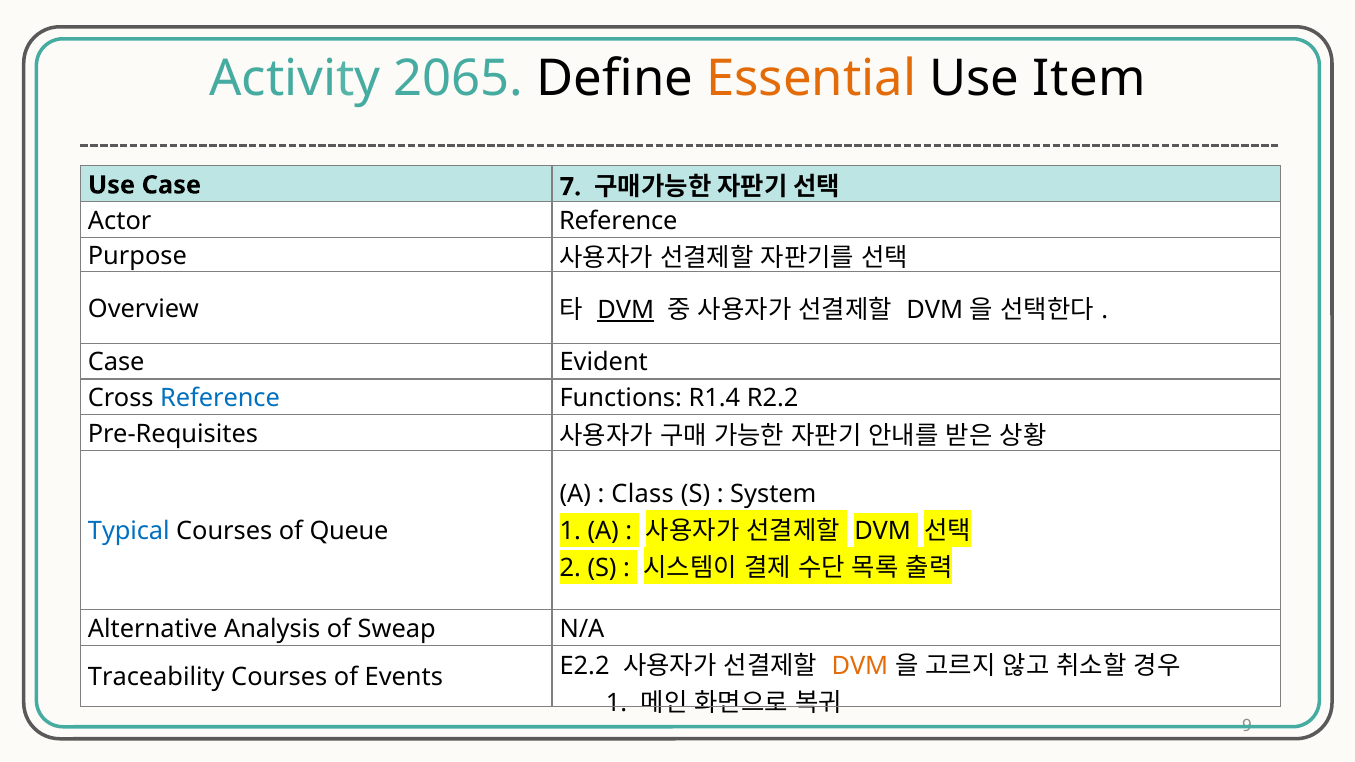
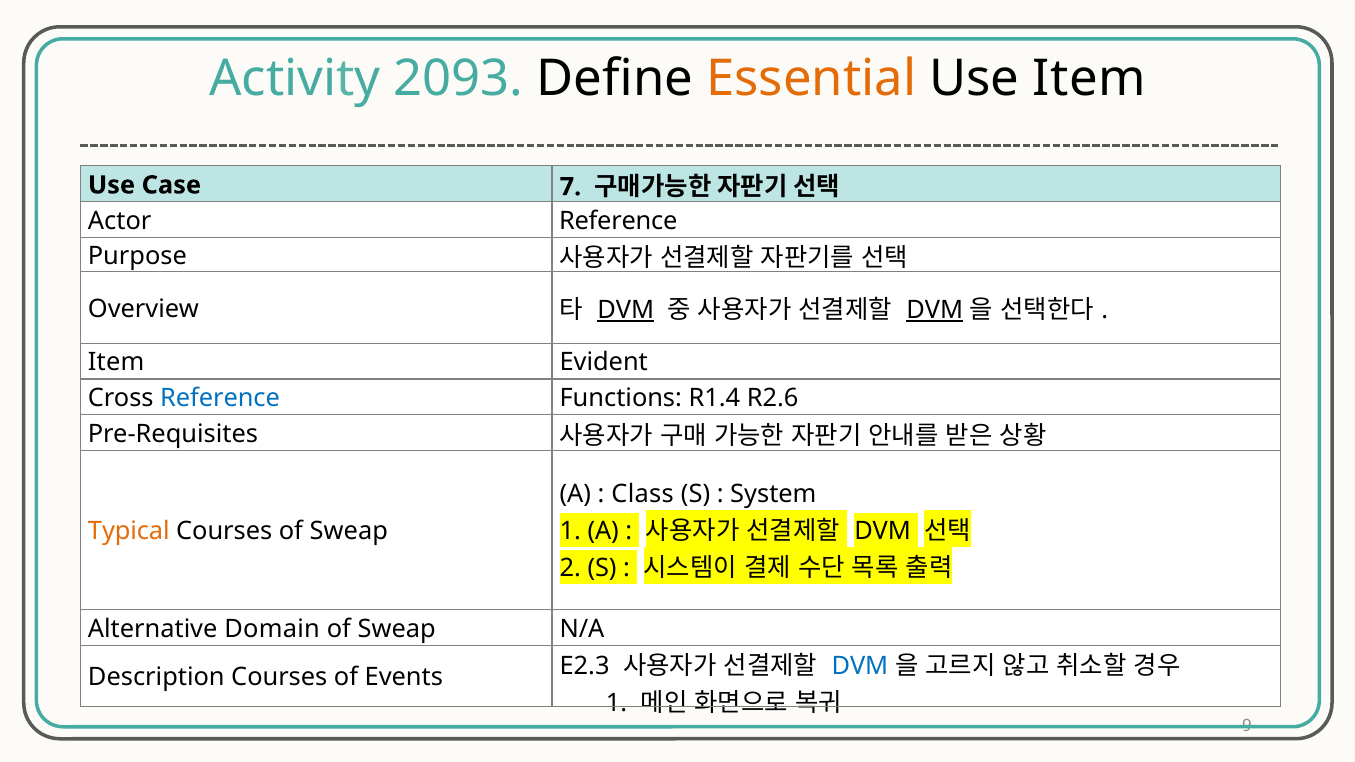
2065: 2065 -> 2093 (459, 79)
DVM underline: none -> present (935, 310)
Case: Case -> Item (116, 363)
R2.2: R2.2 -> R2.6 (773, 398)
Typical colour: blue -> orange (129, 532)
Courses of Queue: Queue -> Sweap (349, 532)
Analysis: Analysis -> Domain (272, 629)
Traceability: Traceability -> Description (156, 677)
E2.2: E2.2 -> E2.3 (585, 666)
DVM colour: orange -> blue (860, 666)
